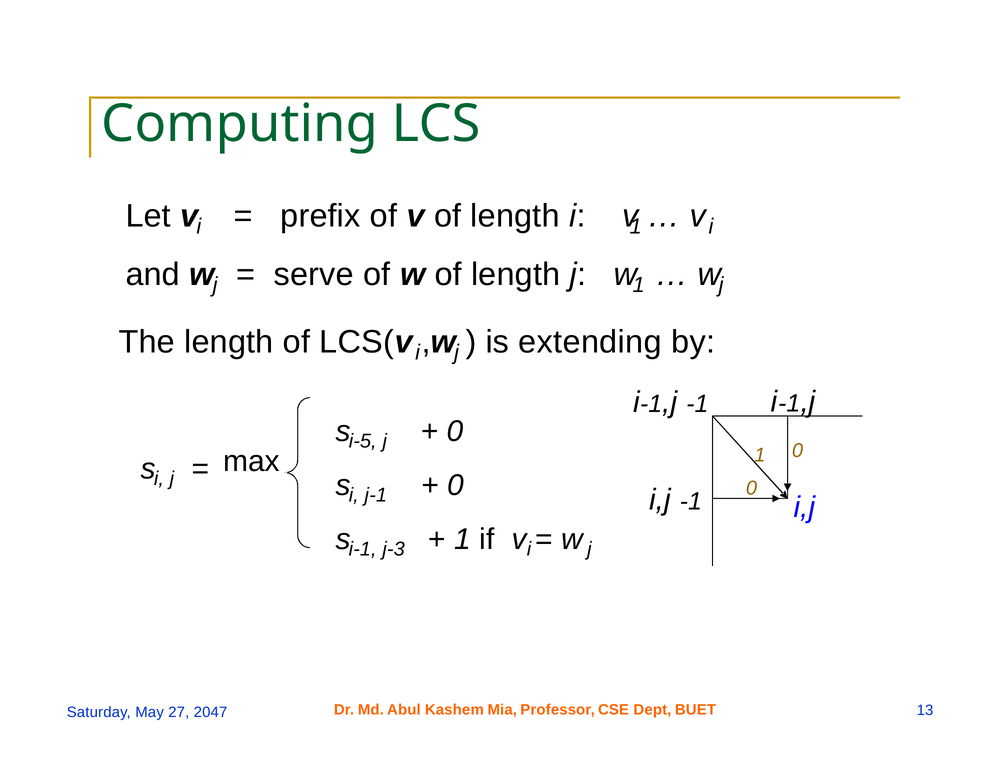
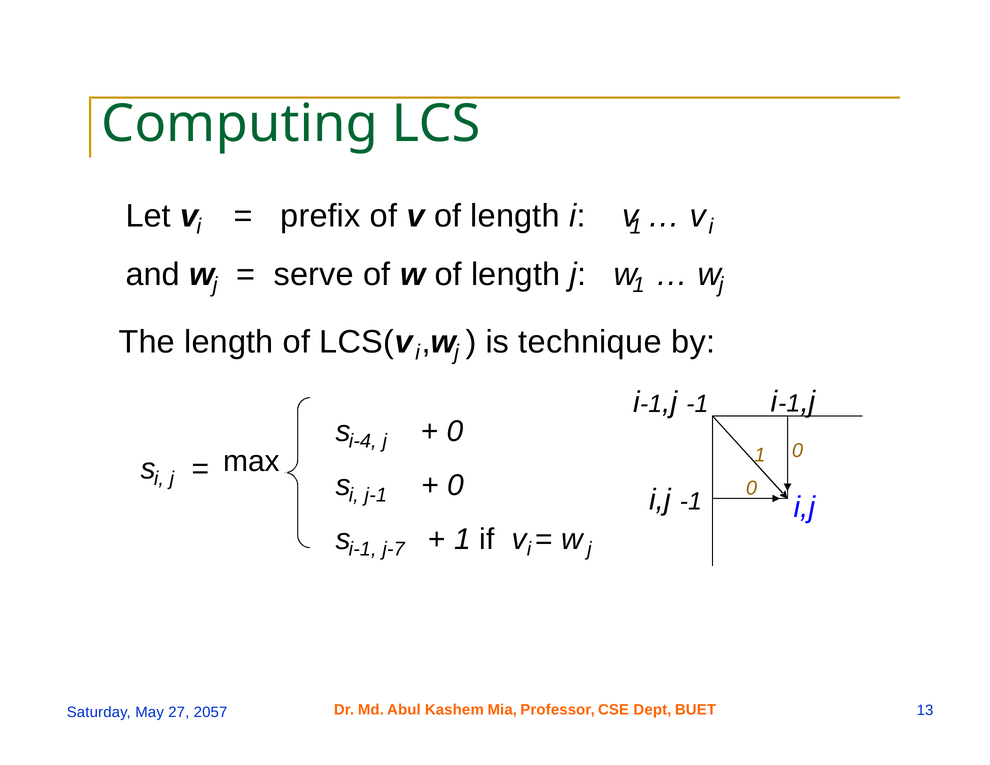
extending: extending -> technique (590, 342)
i-5: i-5 -> i-4 (363, 441)
j-3: j-3 -> j-7 (394, 549)
2047: 2047 -> 2057 (211, 712)
